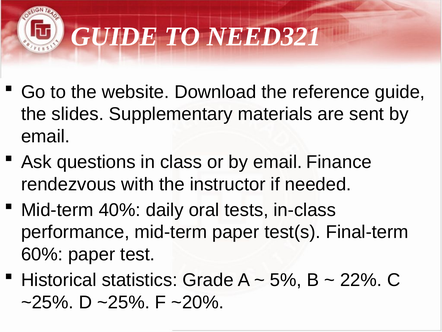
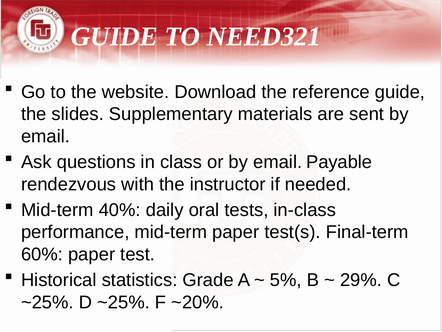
Finance: Finance -> Payable (339, 162)
22%: 22% -> 29% (361, 280)
